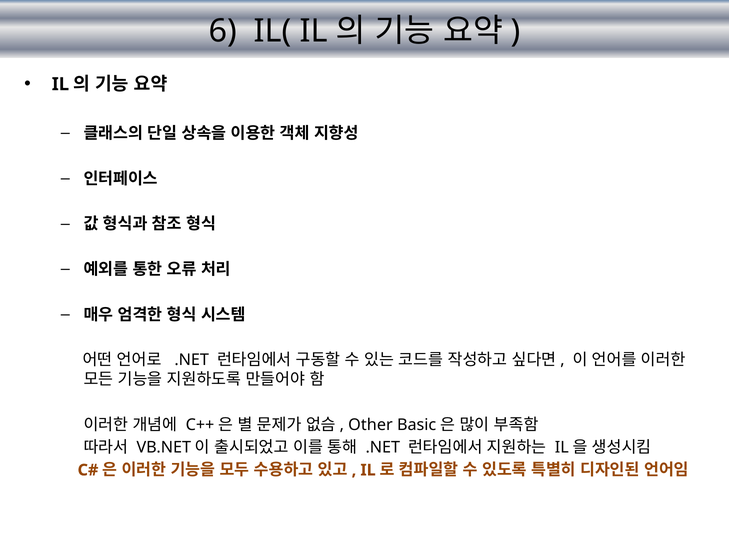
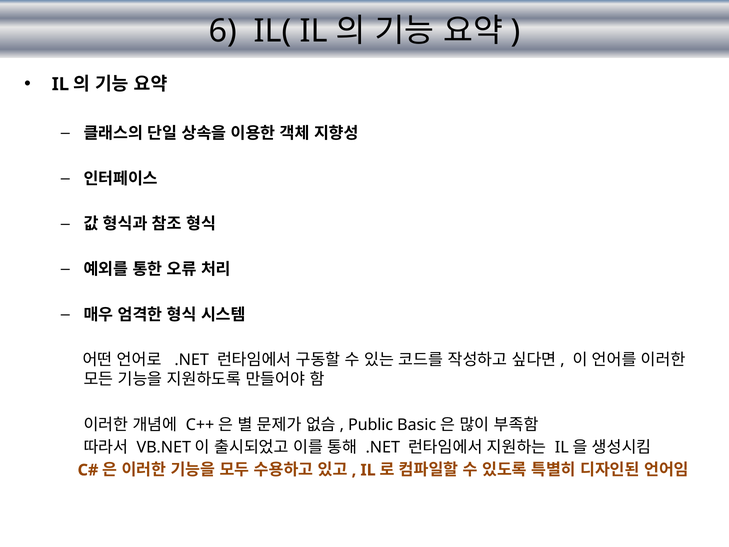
Other: Other -> Public (371, 425)
